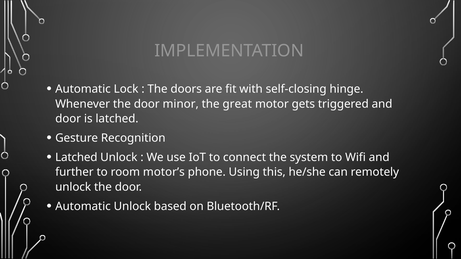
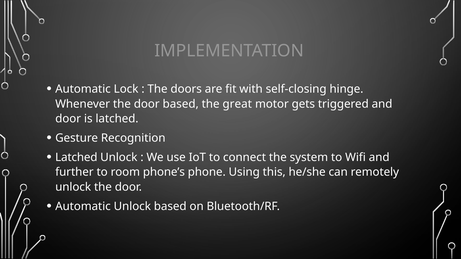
door minor: minor -> based (181, 104)
motor’s: motor’s -> phone’s (164, 172)
